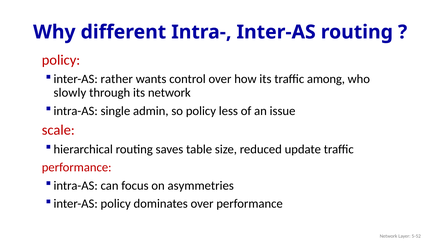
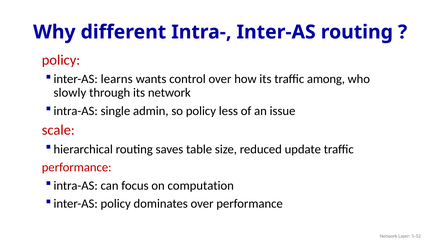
rather: rather -> learns (117, 79)
asymmetries: asymmetries -> computation (201, 186)
